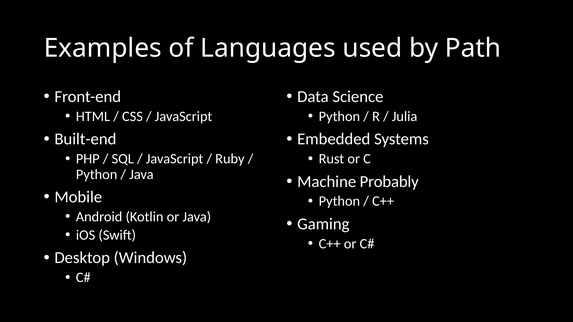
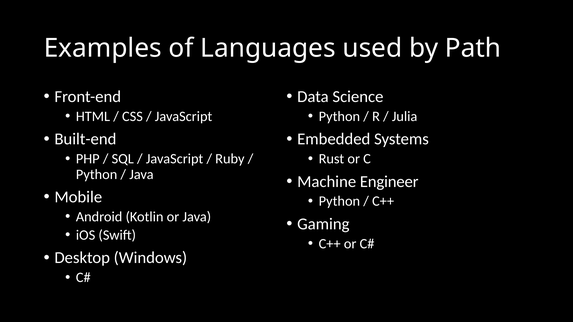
Probably: Probably -> Engineer (389, 182)
